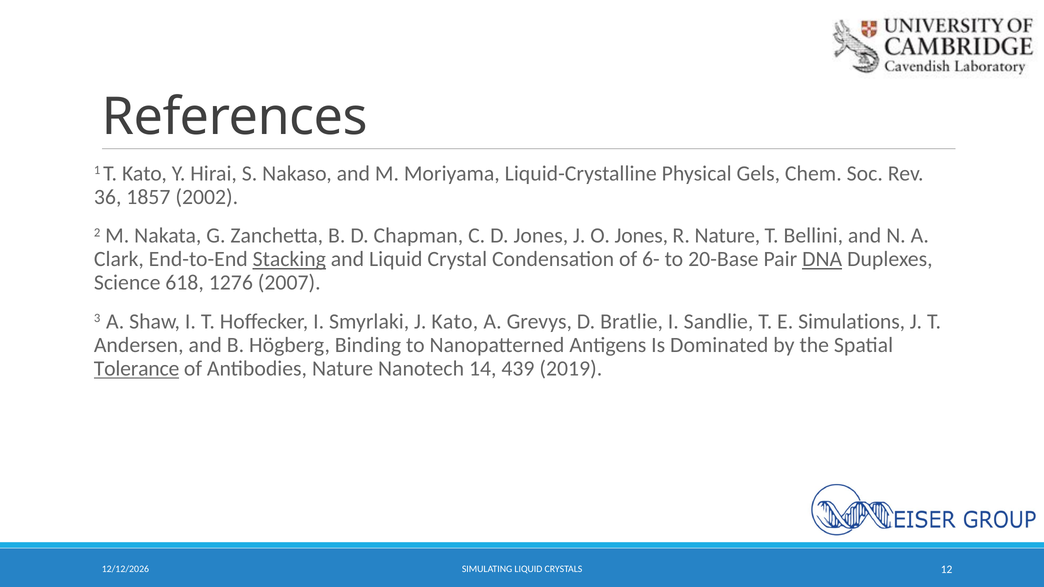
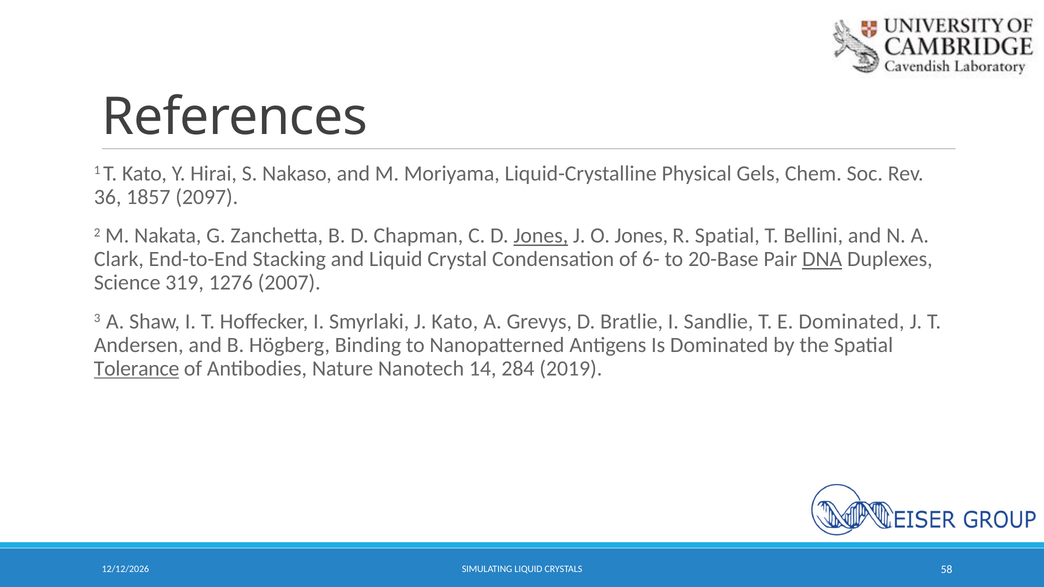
2002: 2002 -> 2097 (207, 197)
Jones underline: none -> present (541, 236)
R Nature: Nature -> Spatial (727, 236)
Stacking underline: present -> none (289, 259)
618: 618 -> 319 (185, 283)
E Simulations: Simulations -> Dominated (851, 322)
439: 439 -> 284 (518, 369)
12: 12 -> 58 (947, 569)
